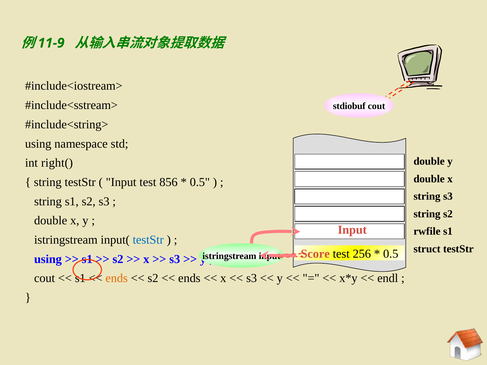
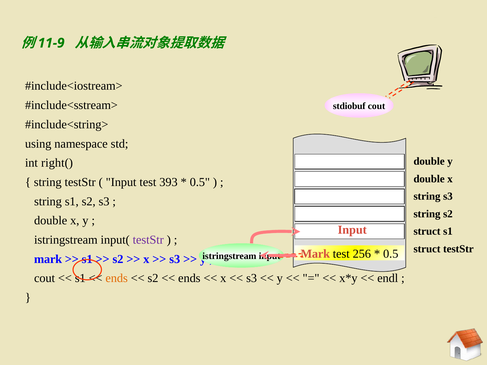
856: 856 -> 393 (169, 182)
rwfile: rwfile -> struct (427, 232)
testStr colour: blue -> purple (148, 240)
Score: Score -> Mark (315, 254)
using: using -> mark (48, 259)
